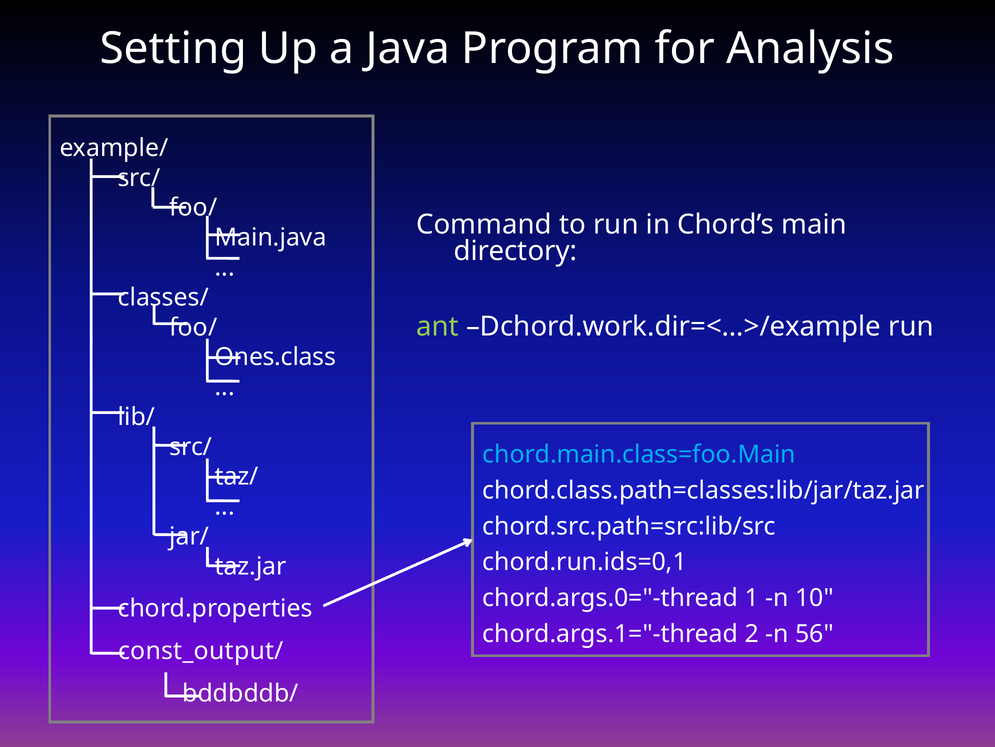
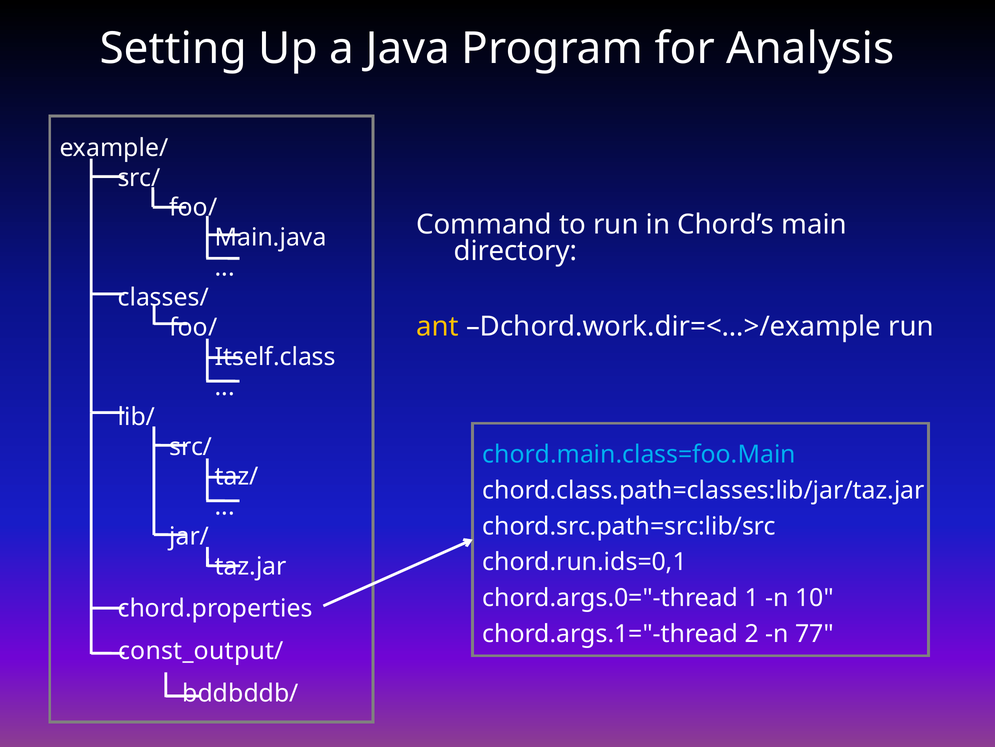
ant colour: light green -> yellow (438, 326)
Ones.class: Ones.class -> Itself.class (275, 357)
56: 56 -> 77 (814, 633)
